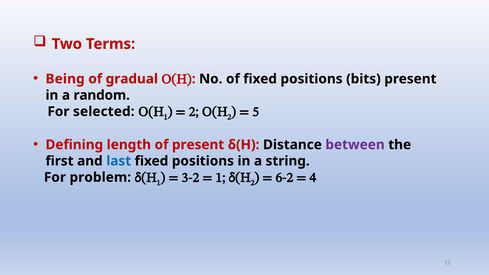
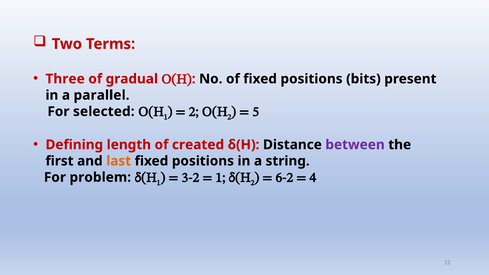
Being: Being -> Three (65, 79)
random: random -> parallel (102, 95)
of present: present -> created (198, 145)
last colour: blue -> orange (119, 161)
